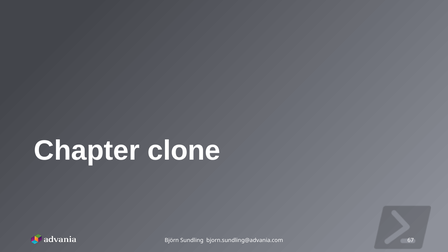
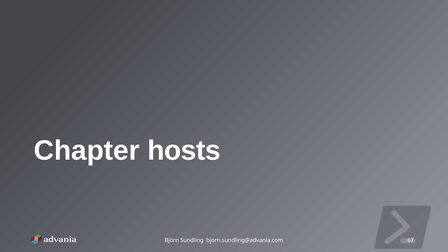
clone: clone -> hosts (184, 151)
